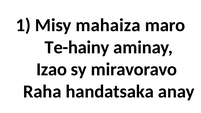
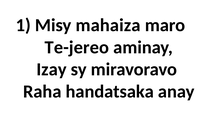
Te-hainy: Te-hainy -> Te-jereo (77, 47)
Izao: Izao -> Izay (51, 69)
